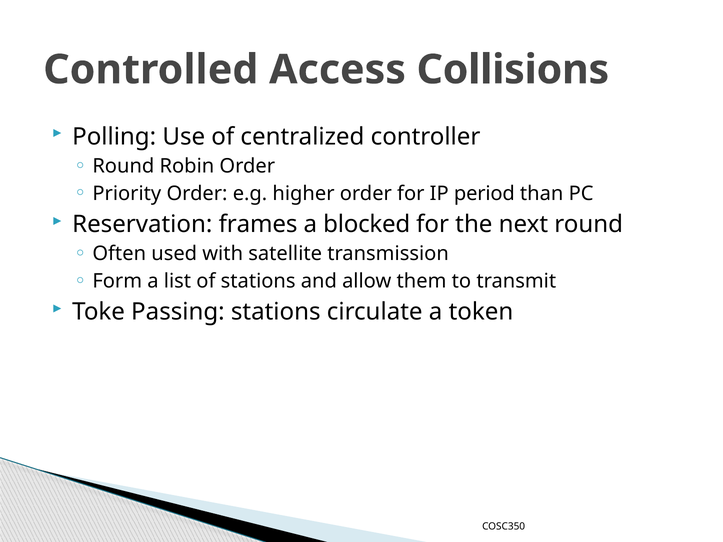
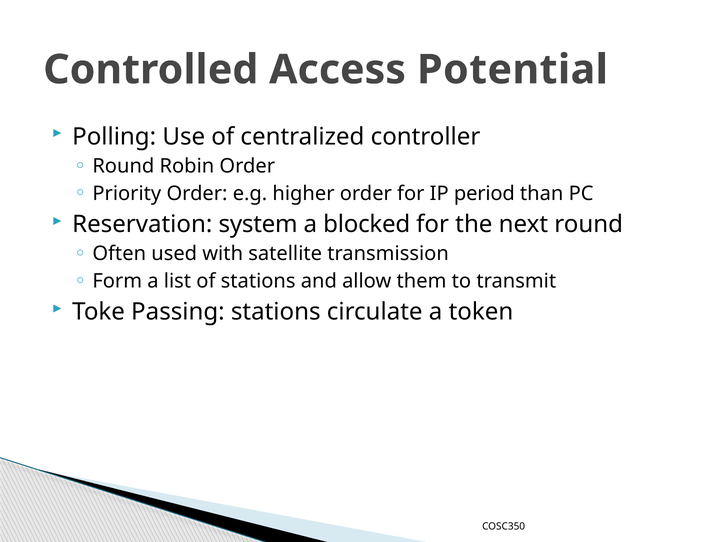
Collisions: Collisions -> Potential (513, 70)
frames: frames -> system (258, 224)
